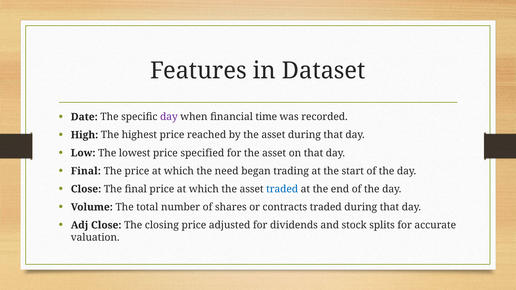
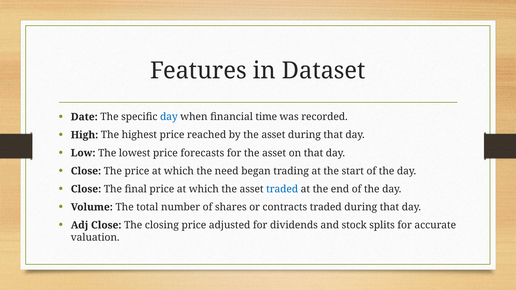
day colour: purple -> blue (169, 117)
specified: specified -> forecasts (202, 153)
Final: Final -> Close (86, 171)
